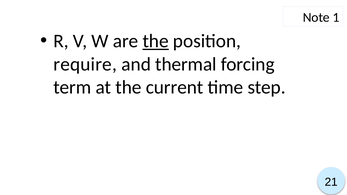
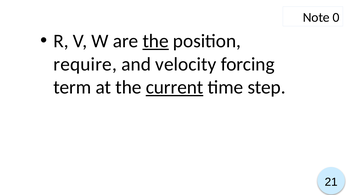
1: 1 -> 0 (336, 17)
thermal: thermal -> velocity (186, 64)
current underline: none -> present (175, 87)
